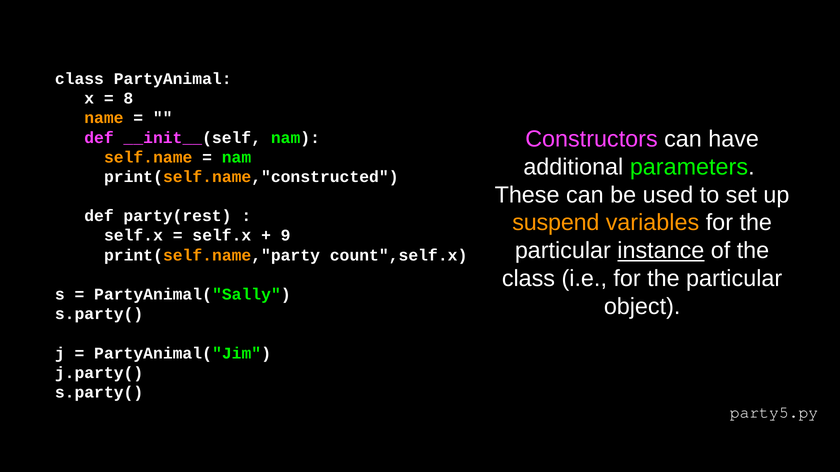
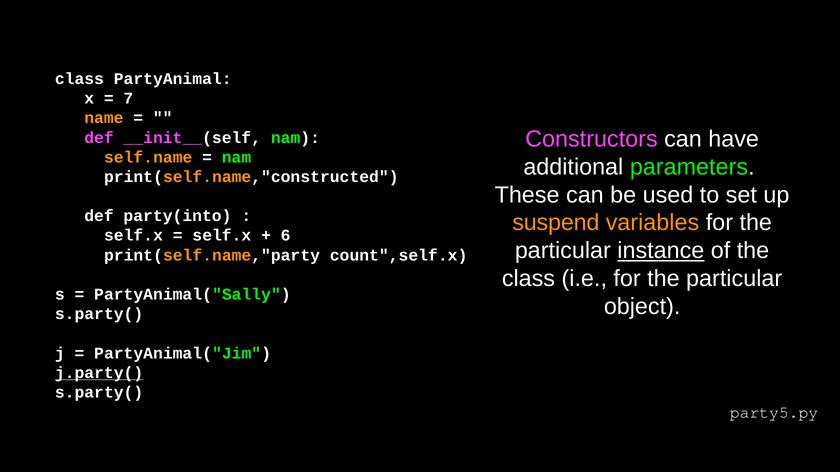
8: 8 -> 7 (128, 99)
party(rest: party(rest -> party(into (177, 216)
9: 9 -> 6 (286, 236)
j.party( underline: none -> present (99, 373)
